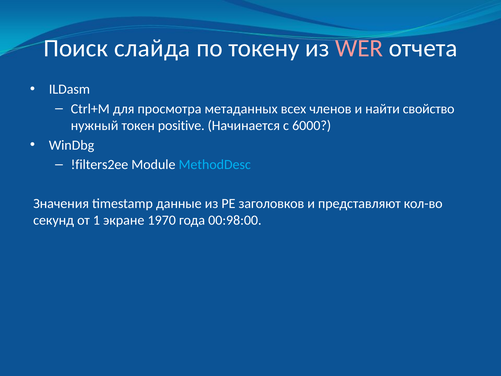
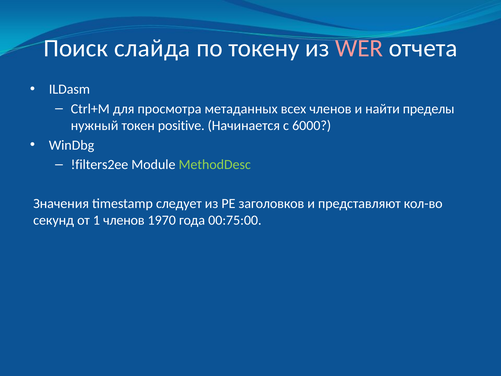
свойство: свойство -> пределы (429, 109)
MethodDesc colour: light blue -> light green (215, 165)
данные: данные -> следует (179, 204)
1 экране: экране -> членов (124, 220)
00:98:00: 00:98:00 -> 00:75:00 (235, 220)
